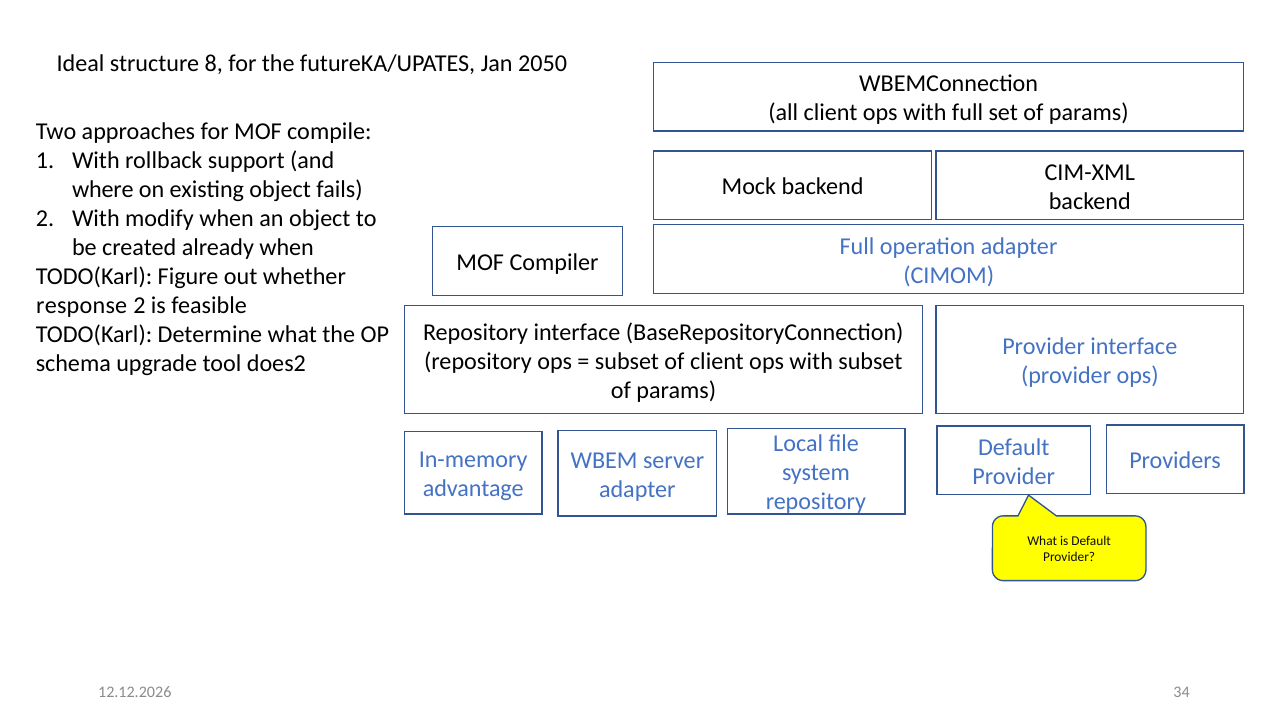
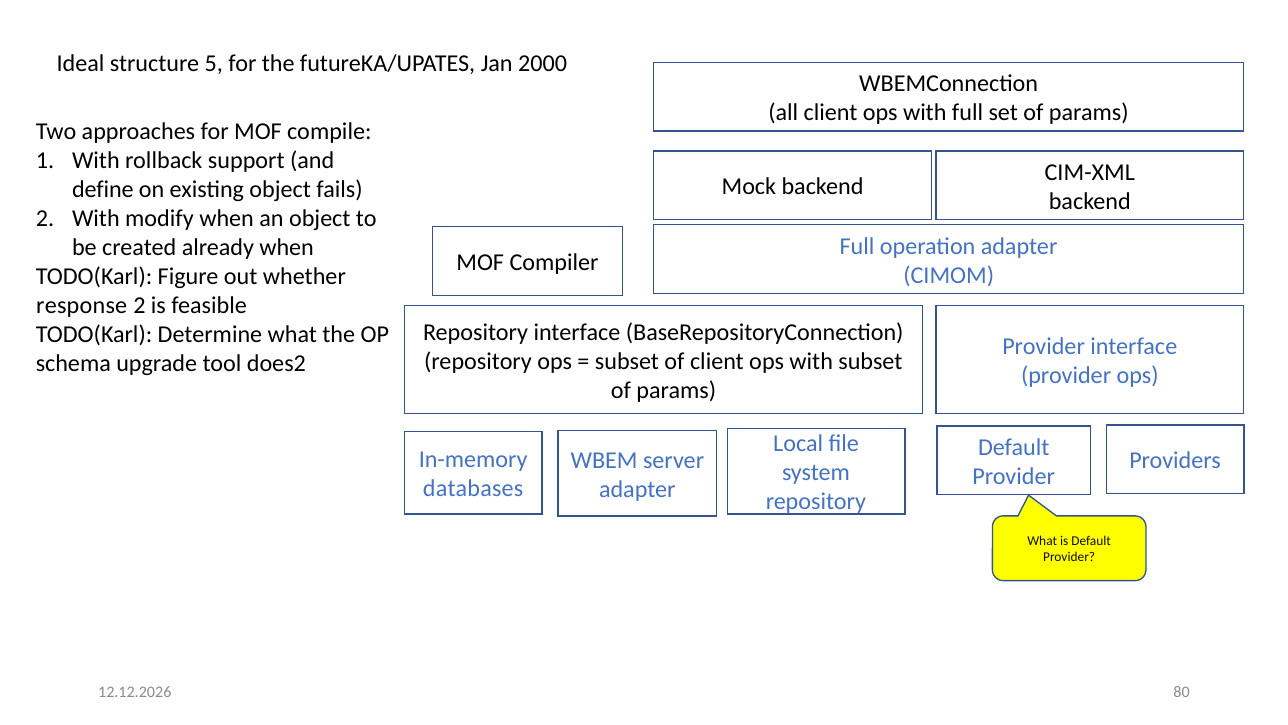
8: 8 -> 5 (214, 64)
2050: 2050 -> 2000 (543, 64)
where: where -> define (103, 189)
advantage: advantage -> databases (473, 489)
34: 34 -> 80 (1182, 692)
